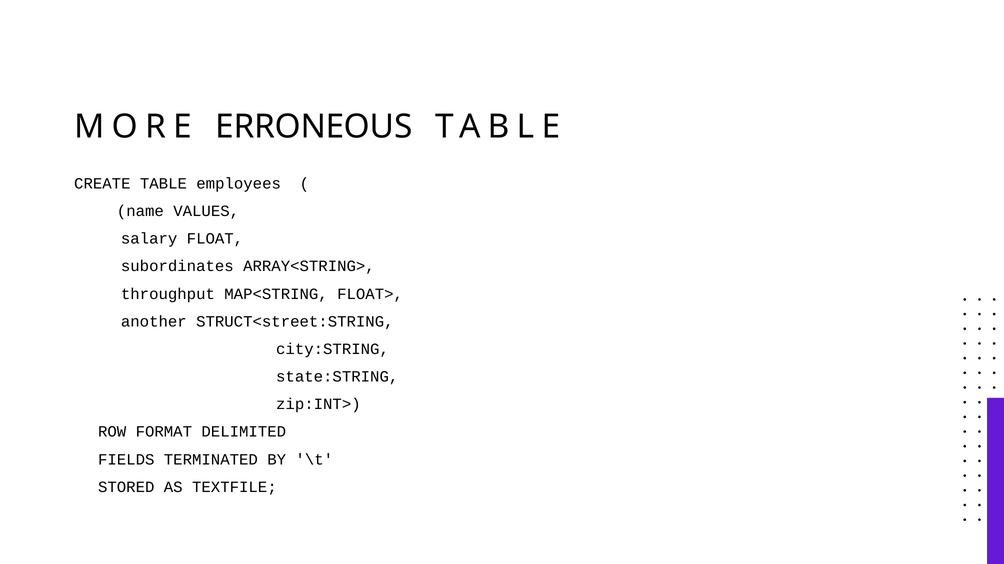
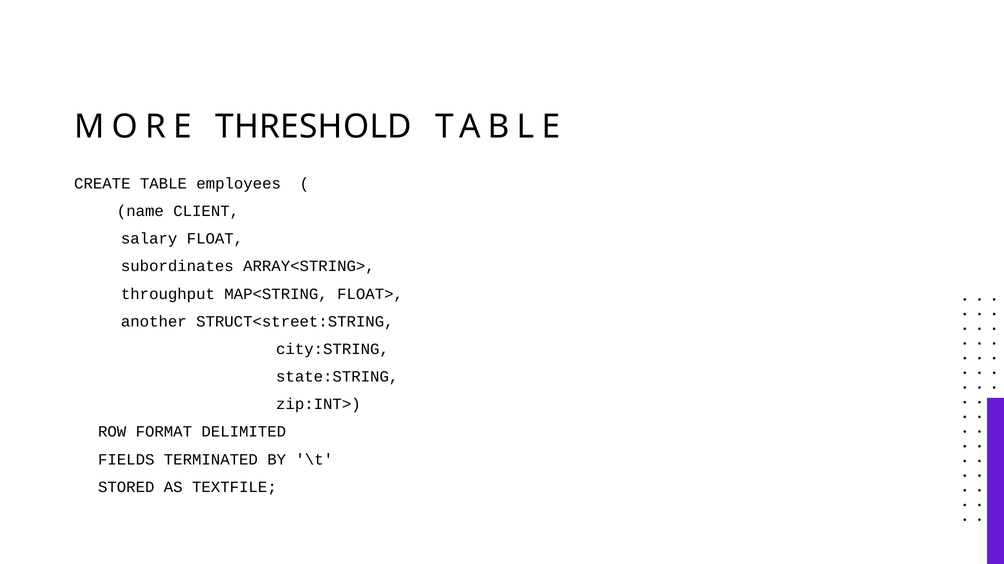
ERRONEOUS: ERRONEOUS -> THRESHOLD (314, 127)
VALUES: VALUES -> CLIENT (206, 211)
